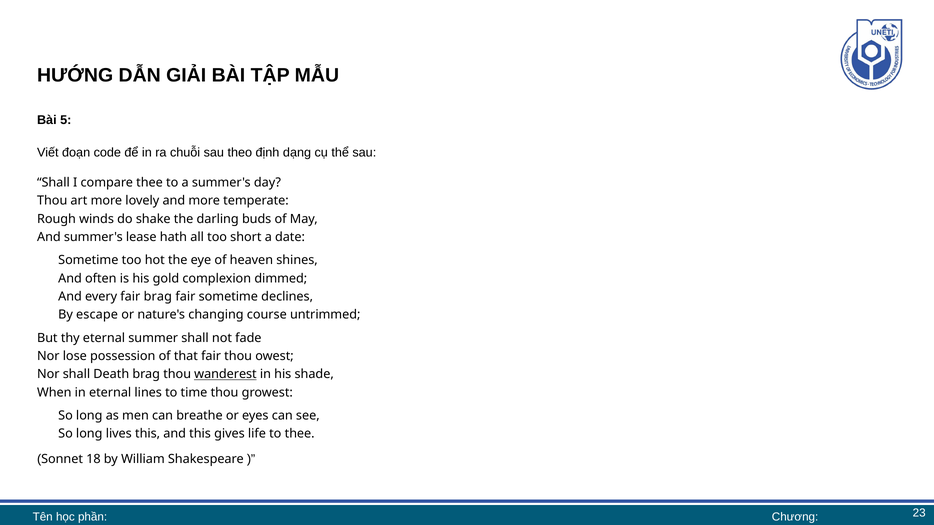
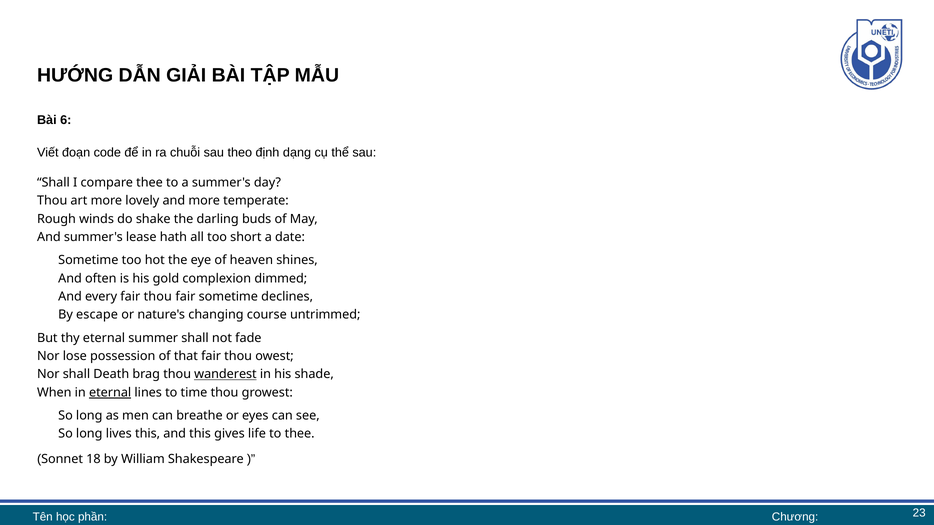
5: 5 -> 6 (66, 120)
every fair brag: brag -> thou (158, 297)
eternal underline: none -> present (110, 393)
